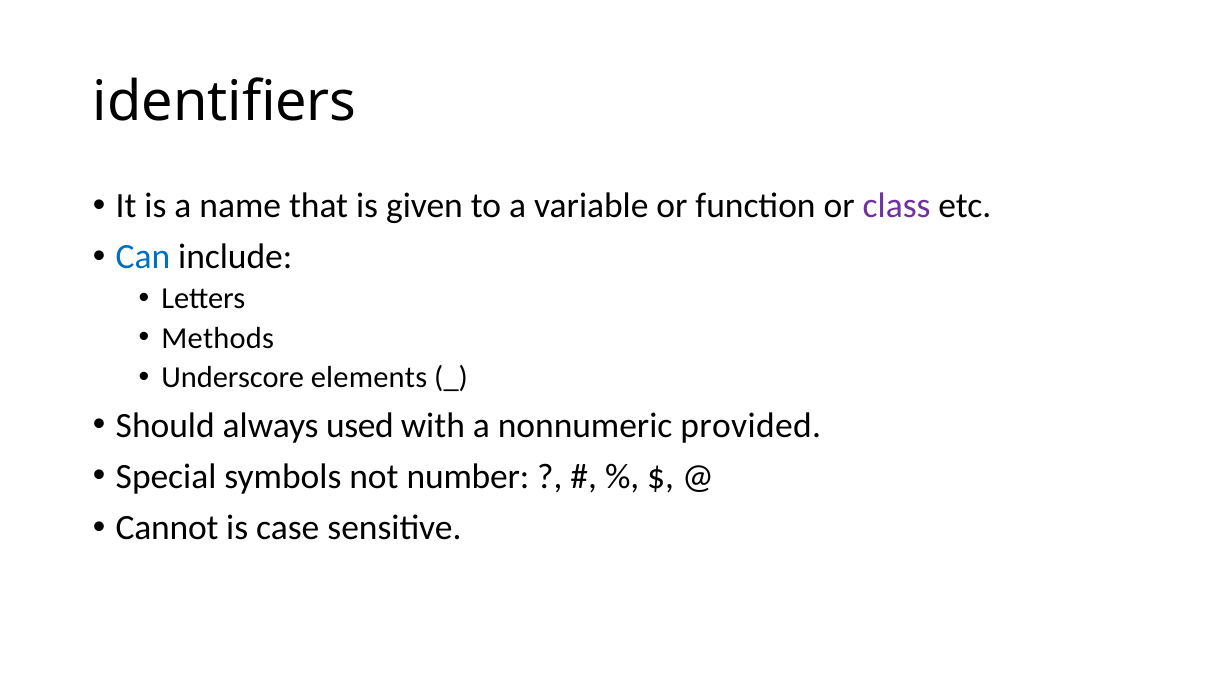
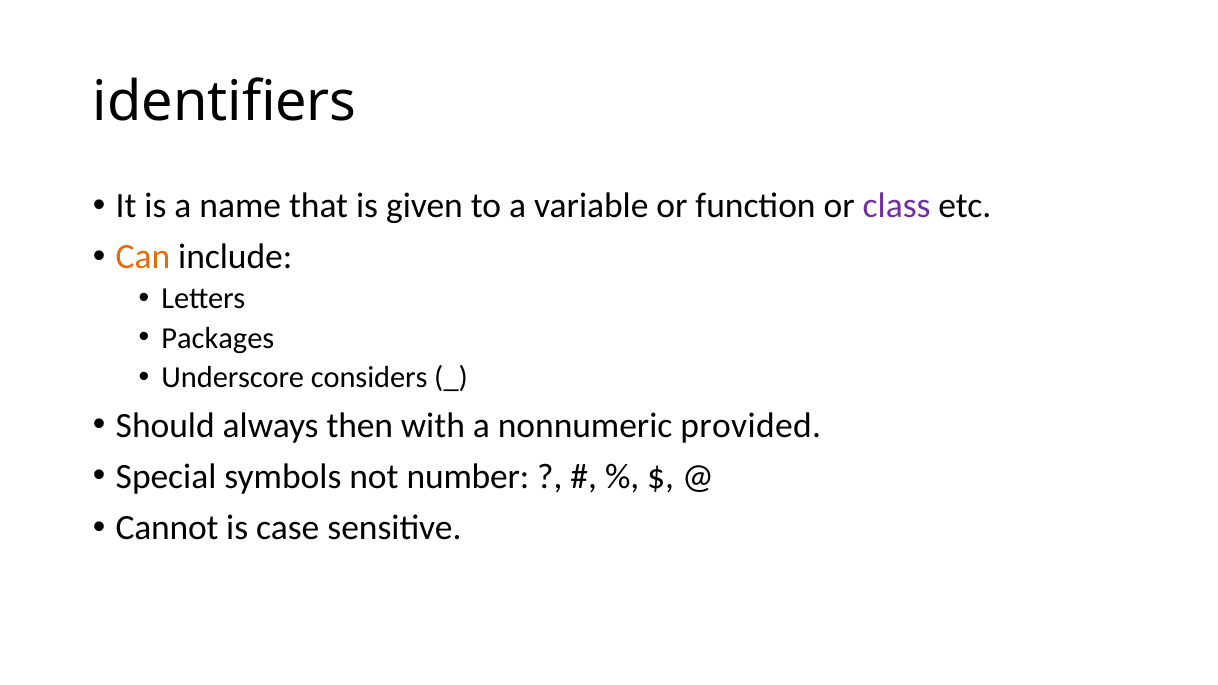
Can colour: blue -> orange (143, 257)
Methods: Methods -> Packages (218, 338)
elements: elements -> considers (369, 377)
used: used -> then (360, 426)
